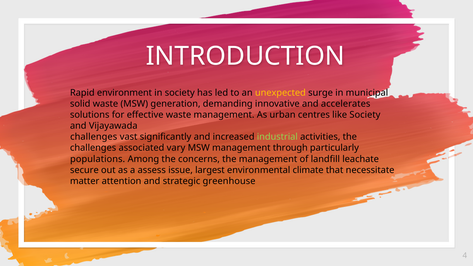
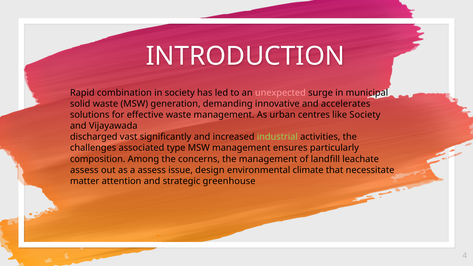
environment: environment -> combination (124, 93)
unexpected colour: yellow -> pink (280, 93)
challenges: challenges -> discharged (94, 137)
vary: vary -> type (176, 148)
through: through -> ensures (290, 148)
populations: populations -> composition (98, 159)
secure: secure -> assess (84, 170)
largest: largest -> design (210, 170)
